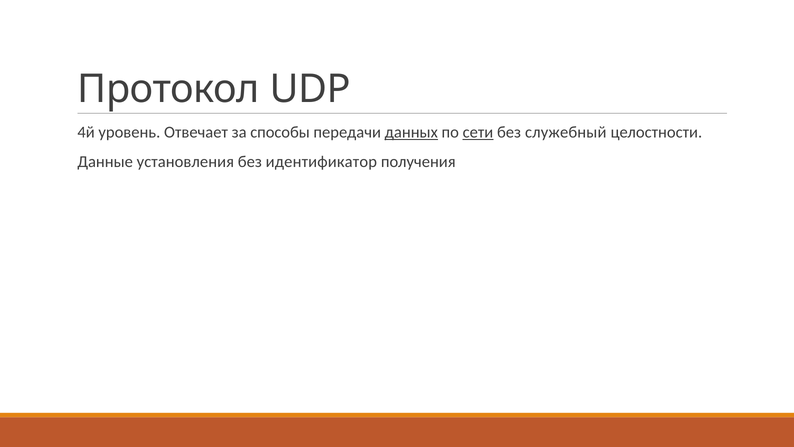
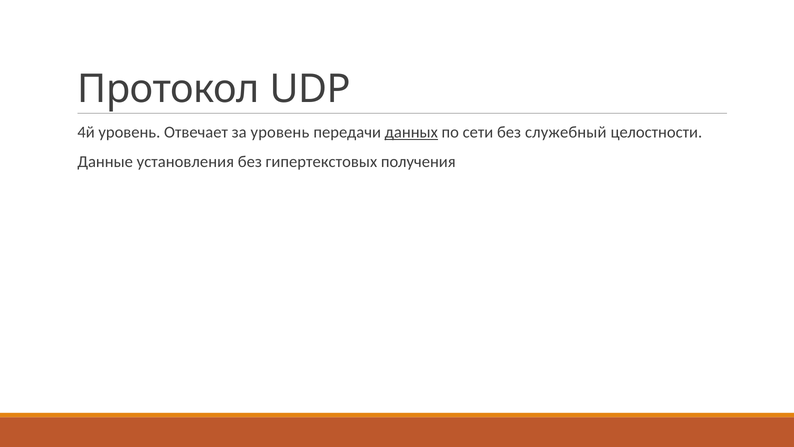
за способы: способы -> уровень (280, 132)
сети underline: present -> none (478, 132)
идентификатор: идентификатор -> гипертекстовых (321, 161)
